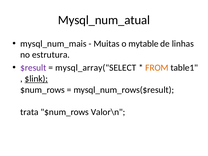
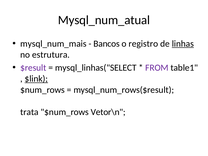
Muitas: Muitas -> Bancos (107, 44)
mytable: mytable -> registro (143, 44)
linhas underline: none -> present (183, 44)
mysql_array("SELECT: mysql_array("SELECT -> mysql_linhas("SELECT (96, 68)
FROM colour: orange -> purple (157, 68)
Valor\n: Valor\n -> Vetor\n (108, 112)
